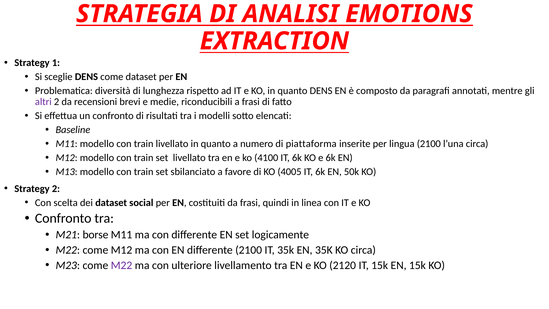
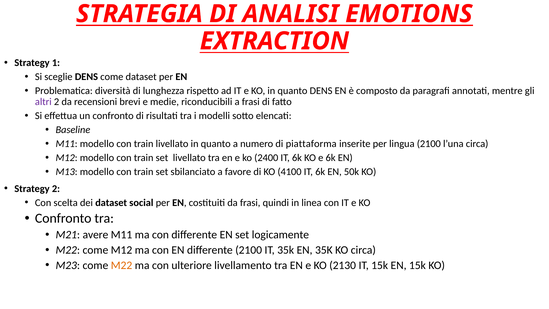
4100: 4100 -> 2400 (266, 158)
4005: 4005 -> 4100 (289, 172)
borse: borse -> avere (95, 235)
M22 colour: purple -> orange (122, 265)
2120: 2120 -> 2130 (343, 265)
